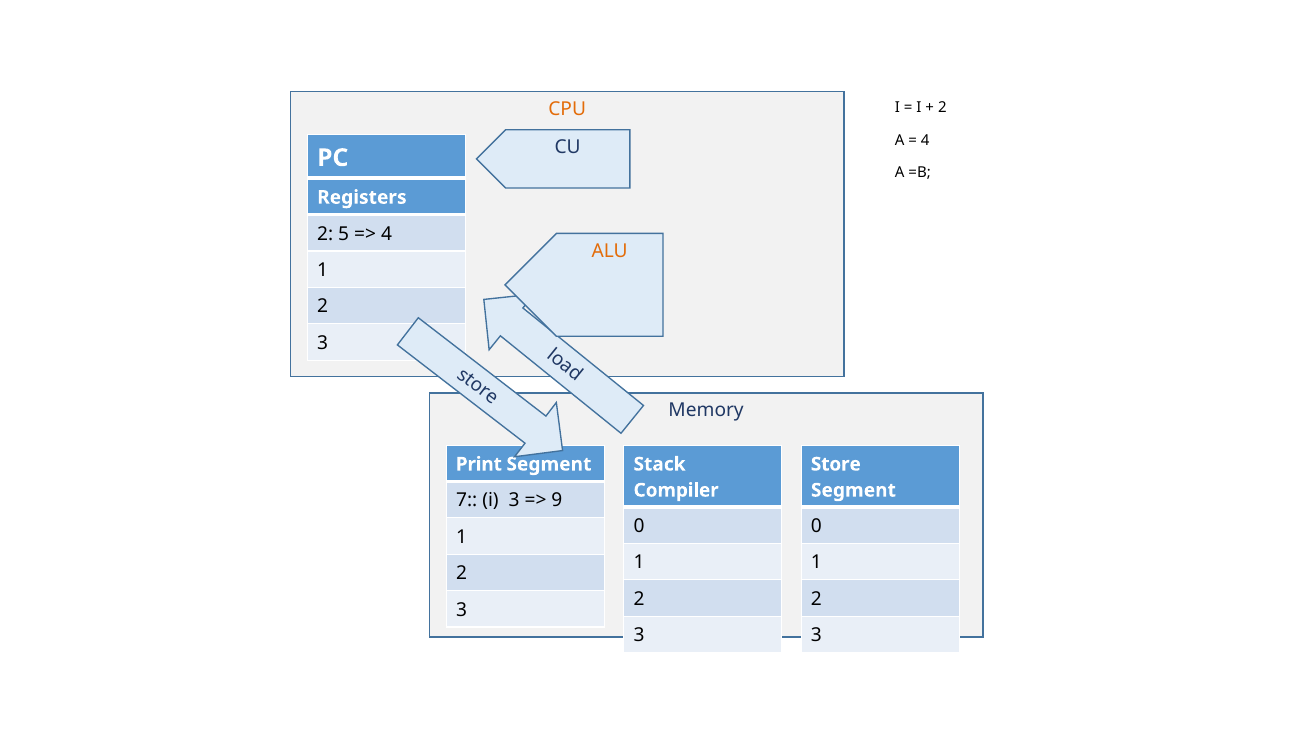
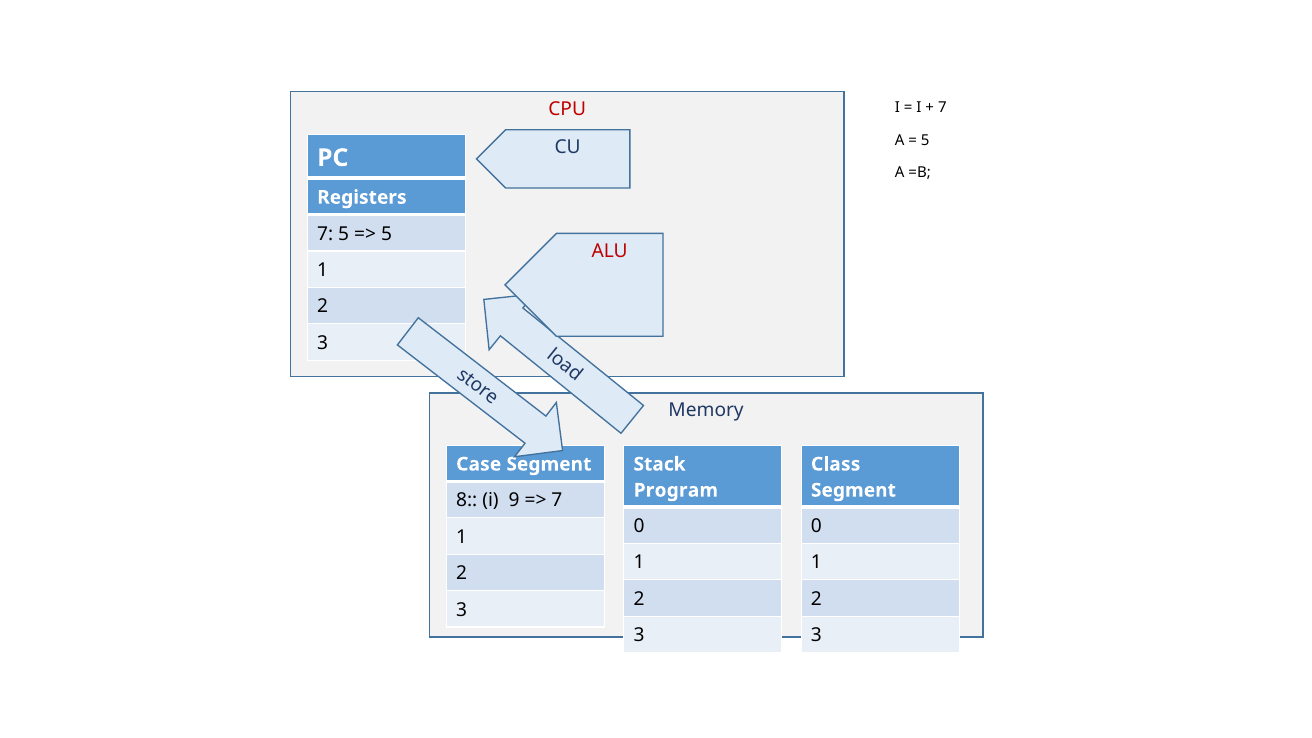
2: 2 -> 7 (942, 108)
CPU colour: orange -> red (567, 109)
4: 4 -> 5 (925, 140)
2: 2 -> 7 (325, 234)
4: 4 -> 5 (387, 234)
ALU colour: orange -> red (610, 251)
Print: Print -> Case (479, 464)
Store: Store -> Class (836, 464)
Compiler: Compiler -> Program (676, 490)
7: 7 -> 8 (467, 501)
i 3: 3 -> 9 (514, 501)
9: 9 -> 7 (557, 501)
